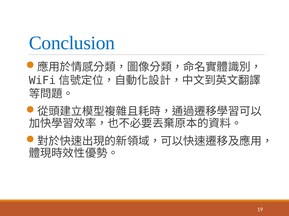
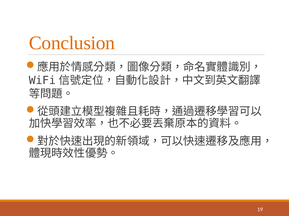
Conclusion colour: blue -> orange (72, 43)
